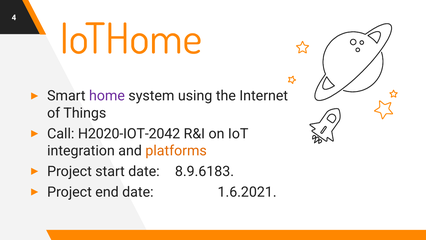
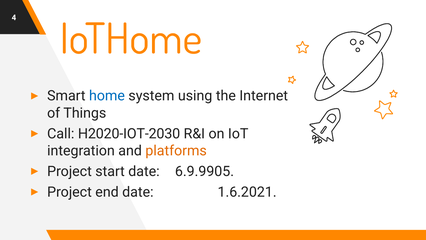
home colour: purple -> blue (107, 96)
H2020-IOT-2042: H2020-IOT-2042 -> H2020-IOT-2030 (129, 133)
8.9.6183: 8.9.6183 -> 6.9.9905 (204, 171)
